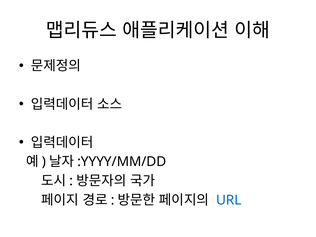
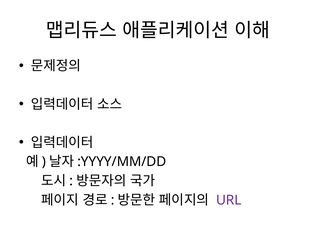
URL colour: blue -> purple (229, 200)
